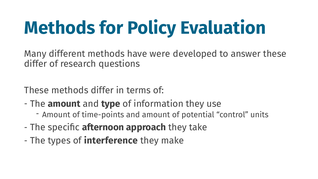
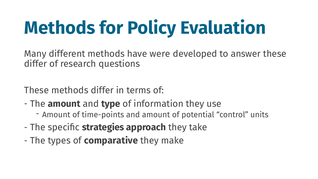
afternoon: afternoon -> strategies (103, 127)
interference: interference -> comparative (111, 141)
